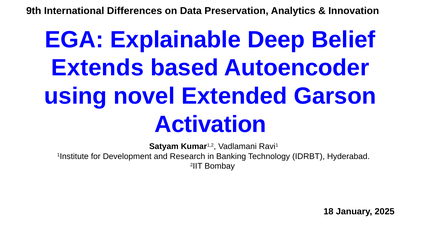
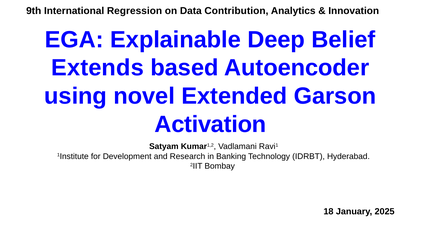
Differences: Differences -> Regression (135, 11)
Preservation: Preservation -> Contribution (236, 11)
